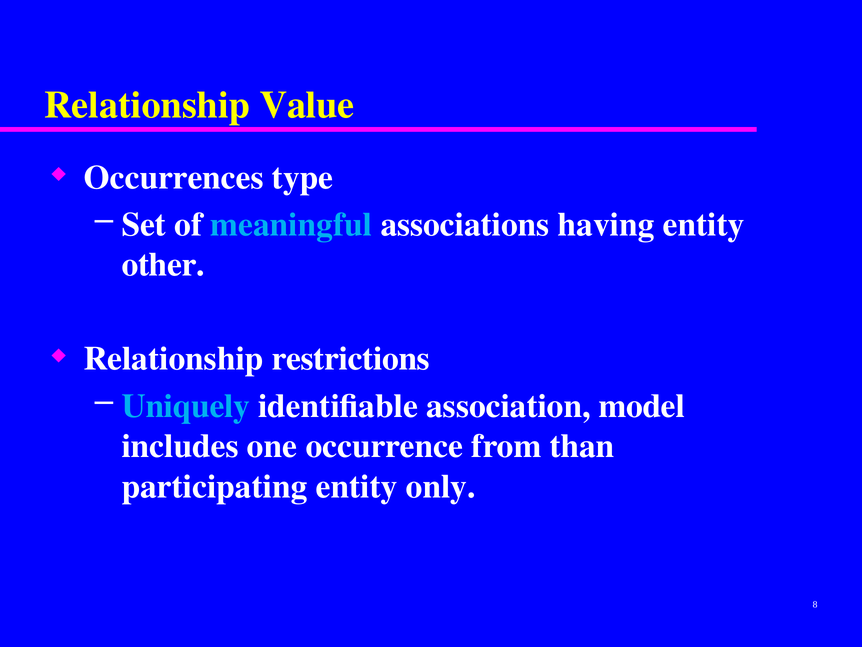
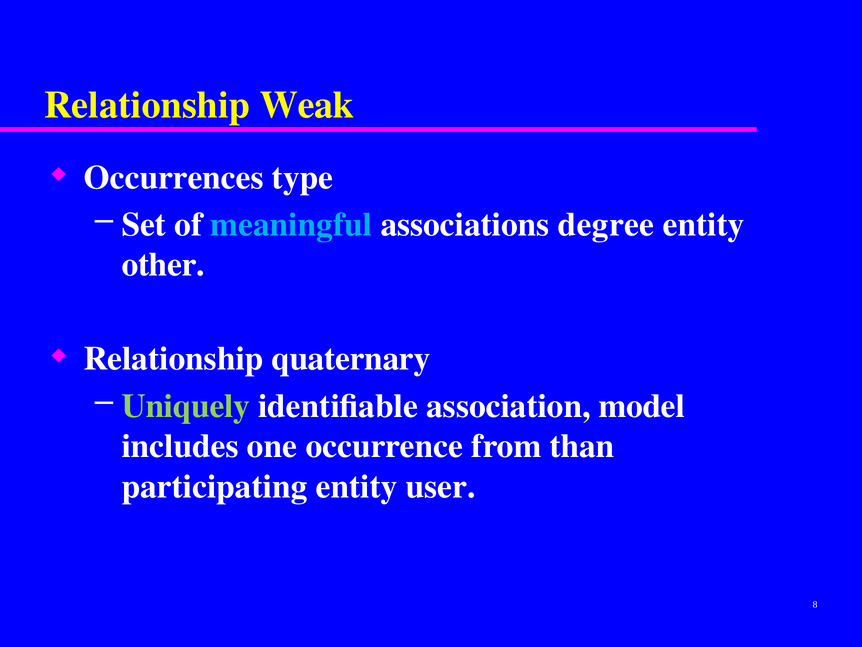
Value: Value -> Weak (307, 105)
having: having -> degree (606, 224)
restrictions: restrictions -> quaternary (351, 359)
Uniquely colour: light blue -> light green (186, 406)
only: only -> user (441, 486)
